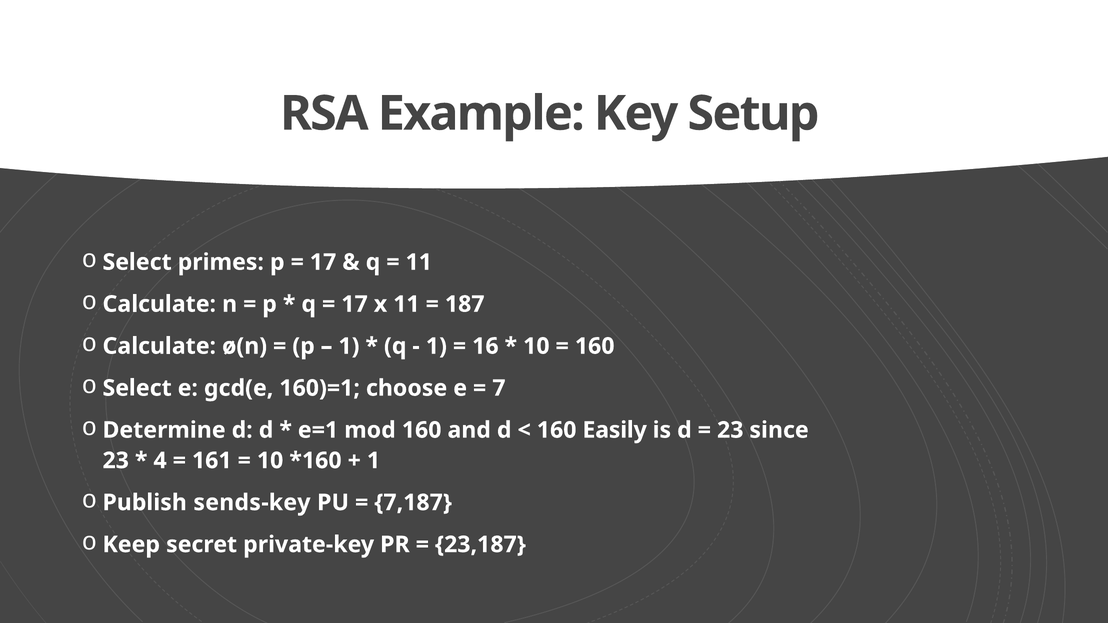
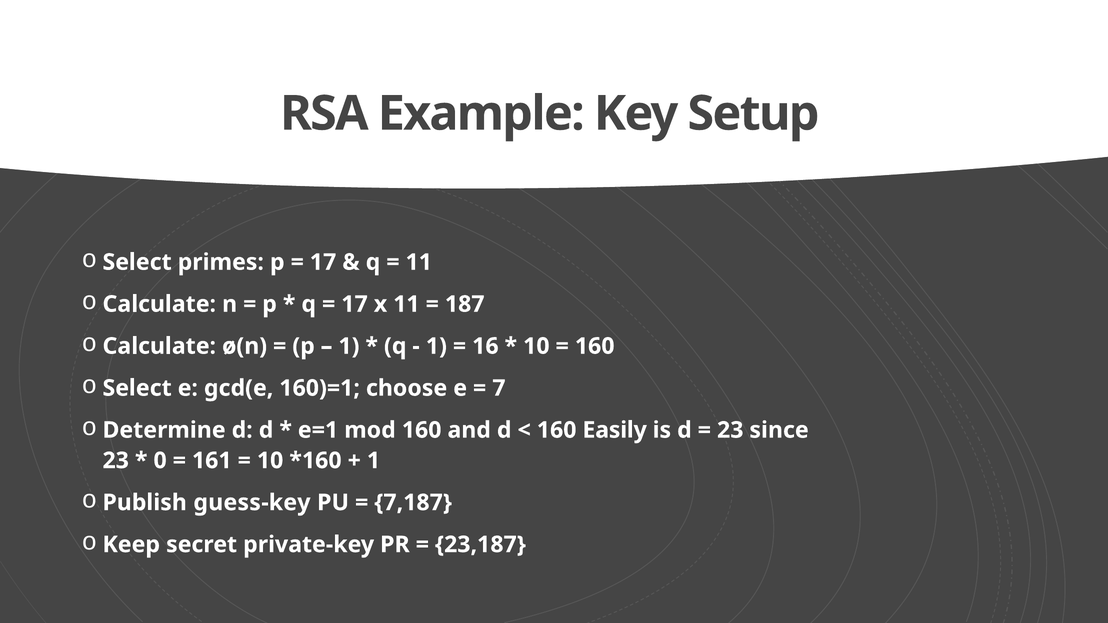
4: 4 -> 0 (160, 461)
sends-key: sends-key -> guess-key (252, 503)
